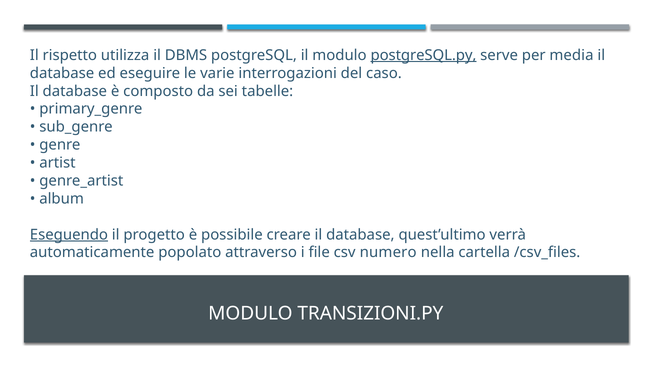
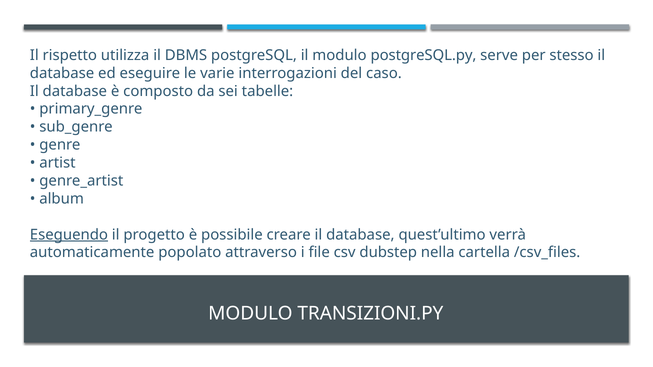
postgreSQL.py underline: present -> none (424, 55)
media: media -> stesso (572, 55)
numero: numero -> dubstep (388, 253)
